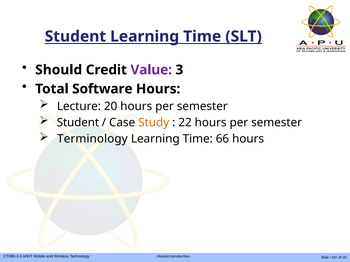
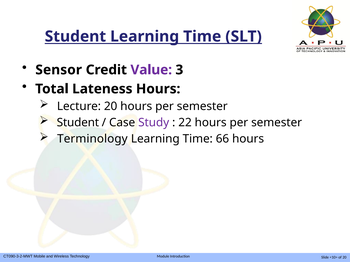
Should: Should -> Sensor (59, 70)
Software: Software -> Lateness (102, 89)
Study colour: orange -> purple (154, 123)
